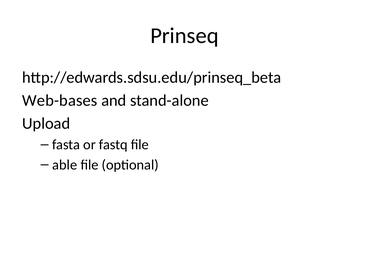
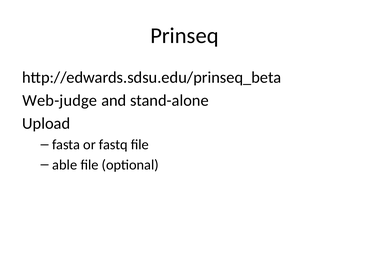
Web-bases: Web-bases -> Web-judge (60, 100)
